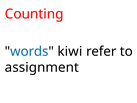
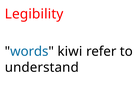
Counting: Counting -> Legibility (34, 14)
assignment: assignment -> understand (42, 67)
